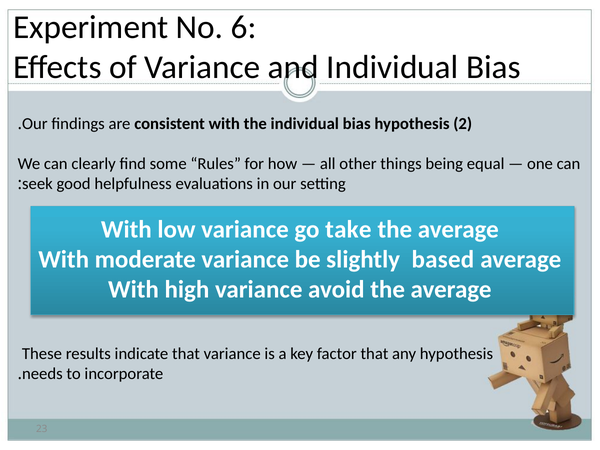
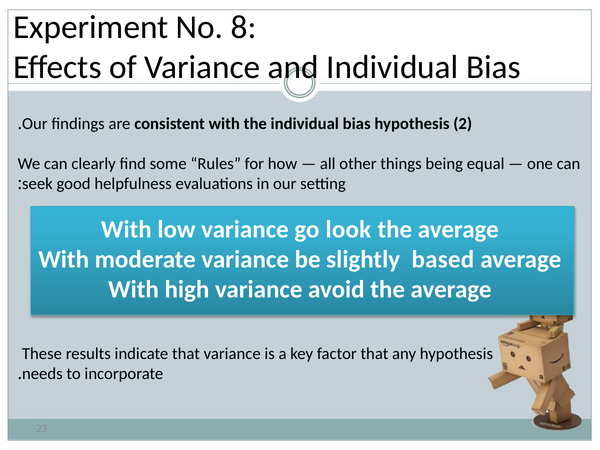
6: 6 -> 8 (244, 27)
take: take -> look (348, 229)
